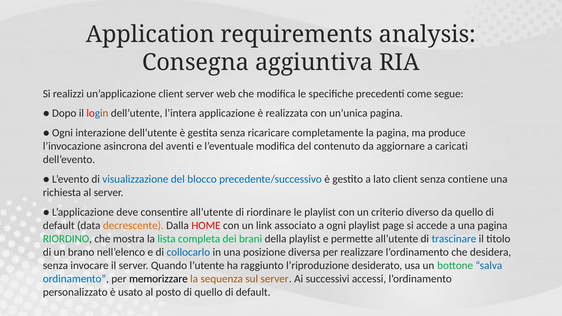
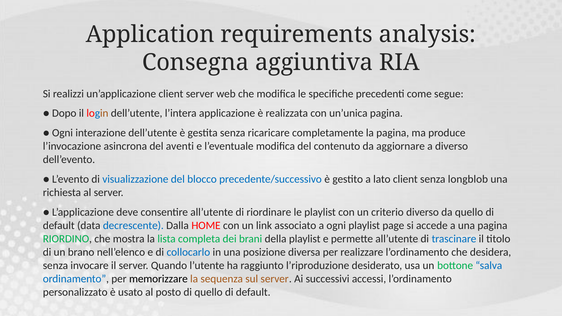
a caricati: caricati -> diverso (452, 146)
contiene: contiene -> longblob (468, 179)
decrescente colour: orange -> blue (133, 226)
